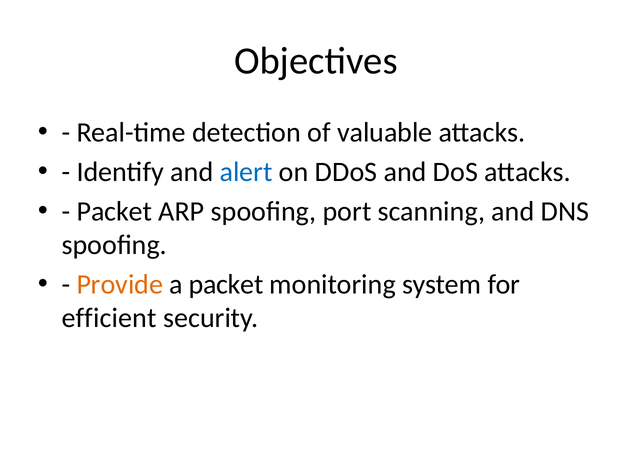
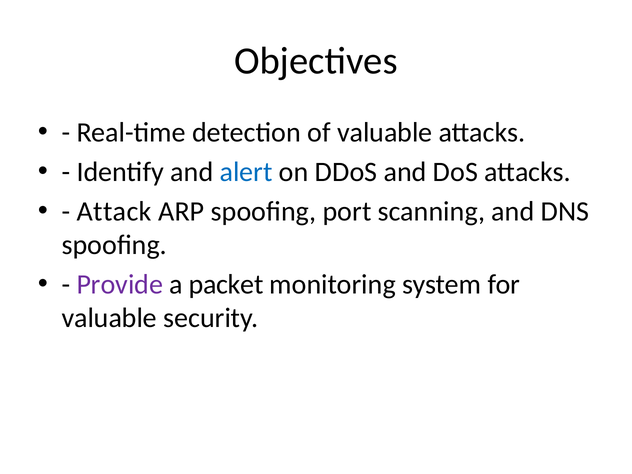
Packet: Packet -> Attack (114, 211)
Provide colour: orange -> purple (120, 284)
efficient: efficient -> valuable (109, 318)
